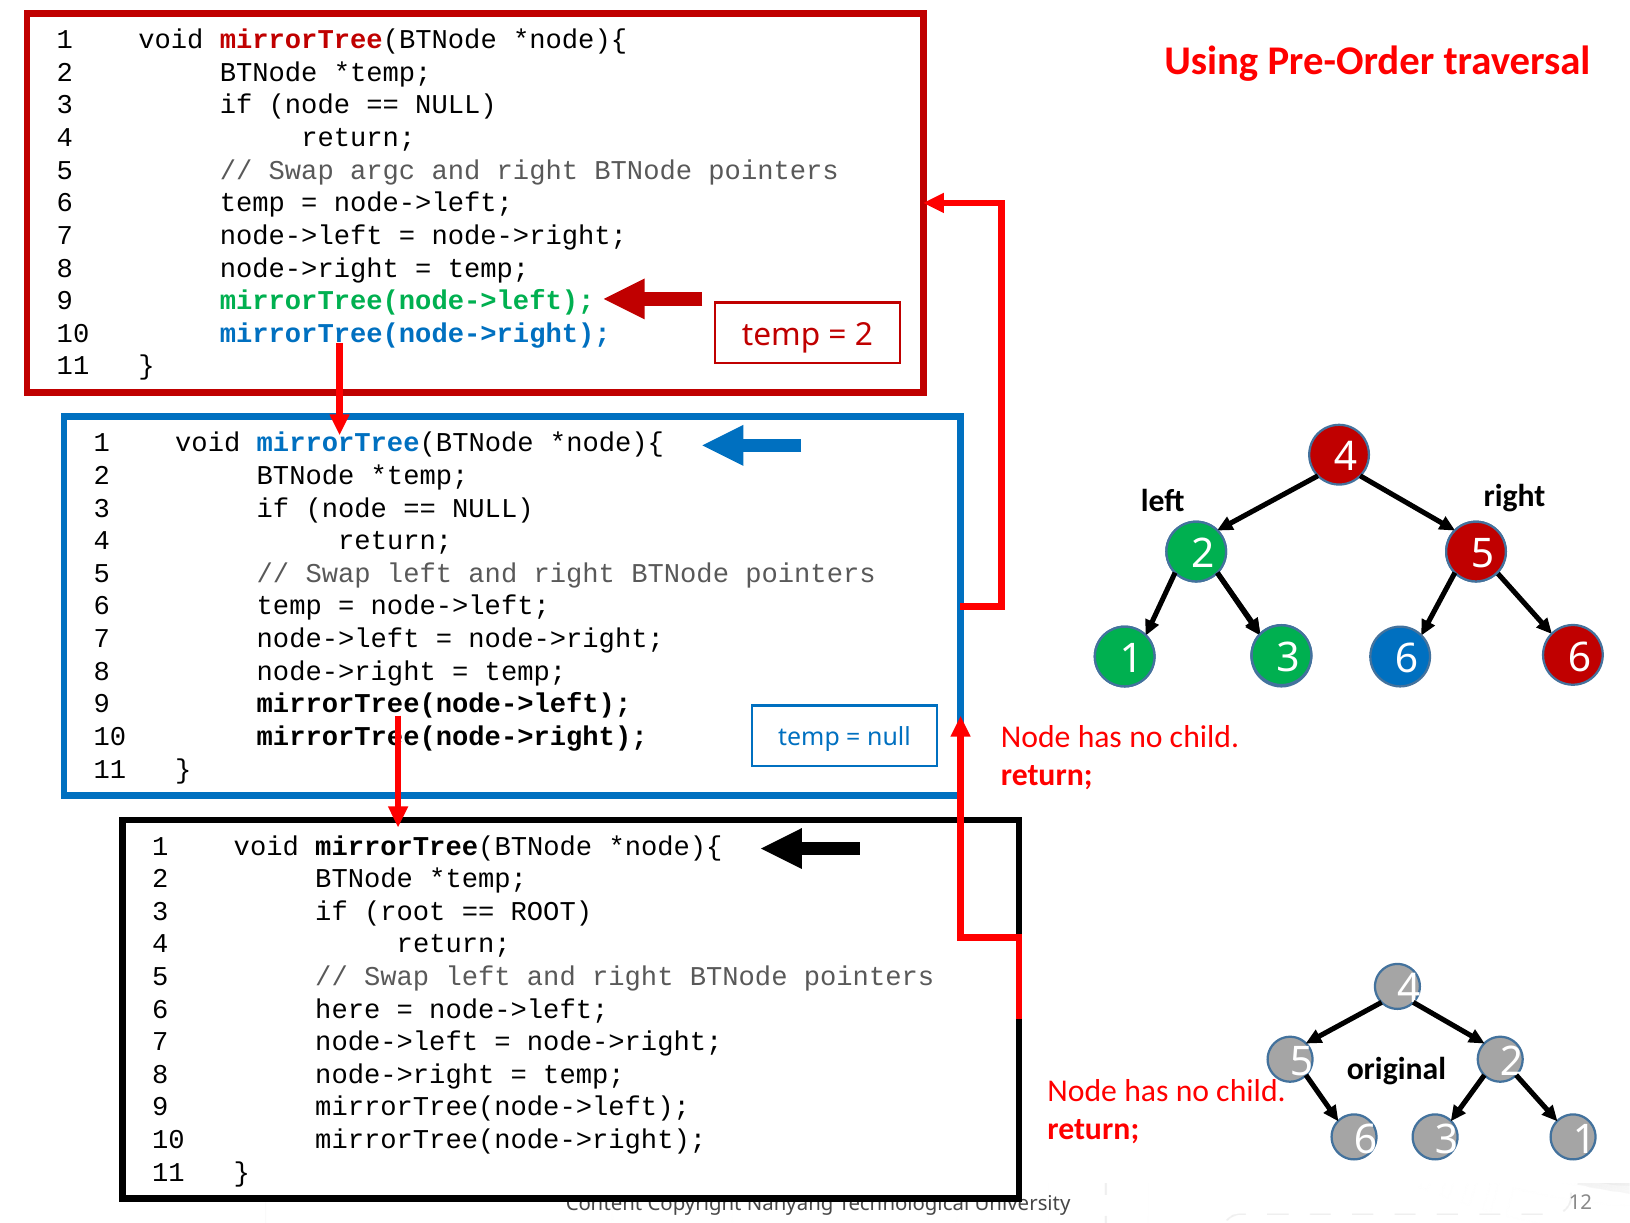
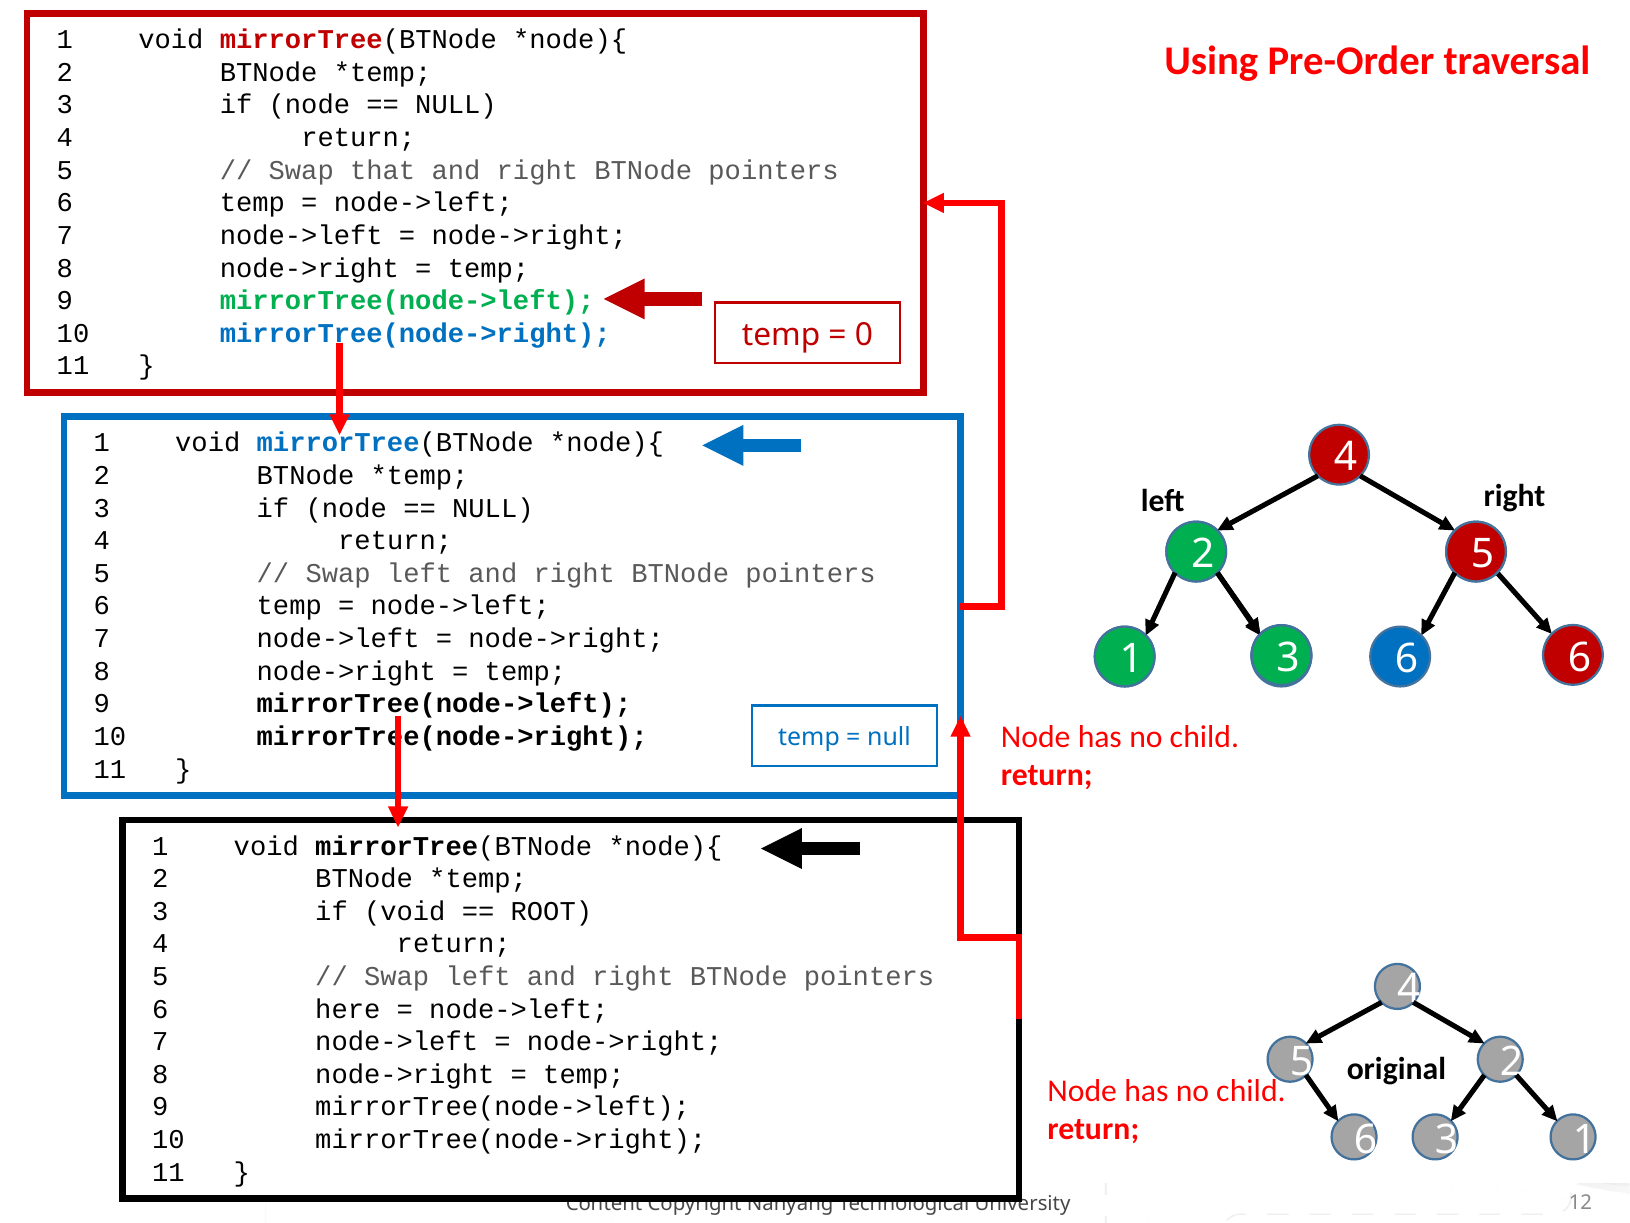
argc: argc -> that (383, 170)
2: 2 -> 0 (864, 335)
if root: root -> void (405, 911)
